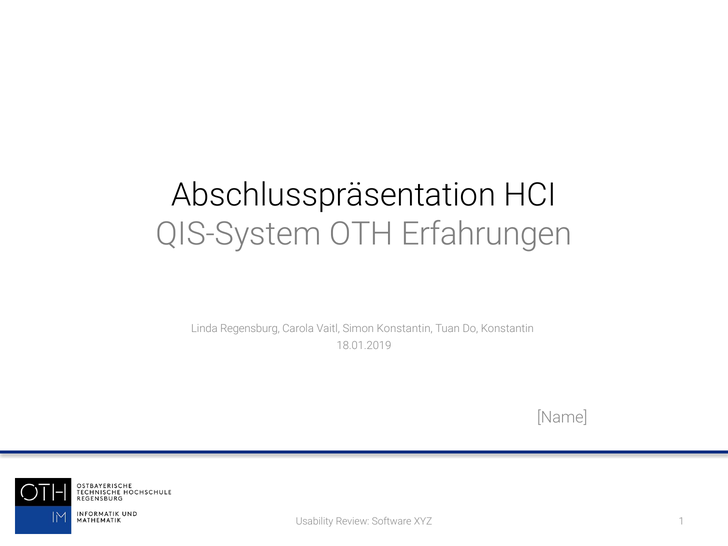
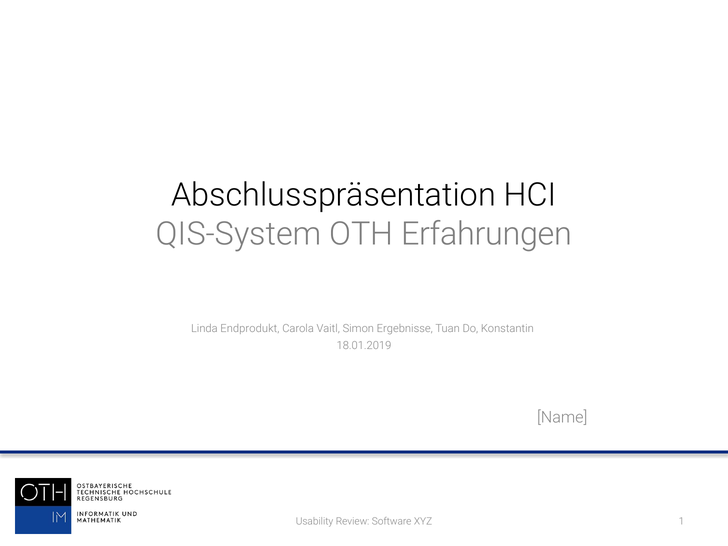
Regensburg: Regensburg -> Endprodukt (250, 328)
Simon Konstantin: Konstantin -> Ergebnisse (405, 328)
